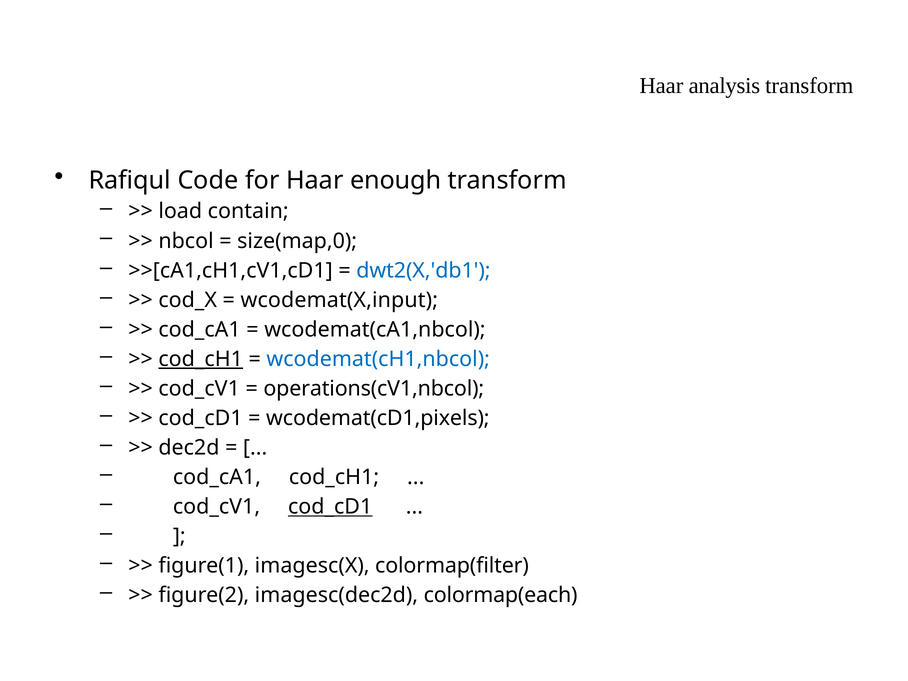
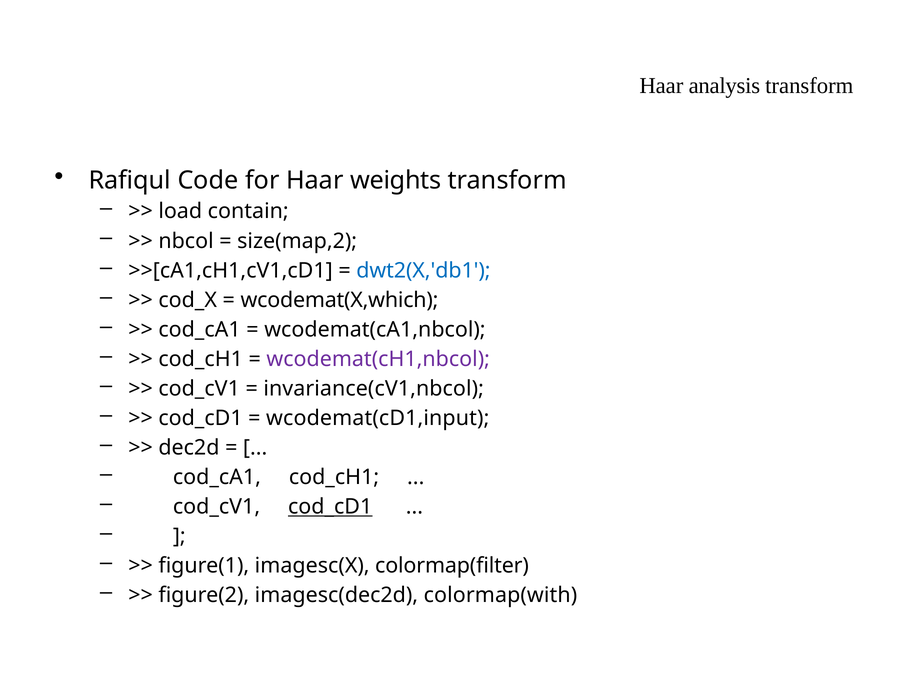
enough: enough -> weights (396, 180)
size(map,0: size(map,0 -> size(map,2 (297, 241)
wcodemat(X,input: wcodemat(X,input -> wcodemat(X,which (339, 300)
cod_cH1 underline: present -> none (201, 359)
wcodemat(cH1,nbcol colour: blue -> purple (378, 359)
operations(cV1,nbcol: operations(cV1,nbcol -> invariance(cV1,nbcol (374, 389)
wcodemat(cD1,pixels: wcodemat(cD1,pixels -> wcodemat(cD1,input (378, 418)
colormap(each: colormap(each -> colormap(with (500, 595)
